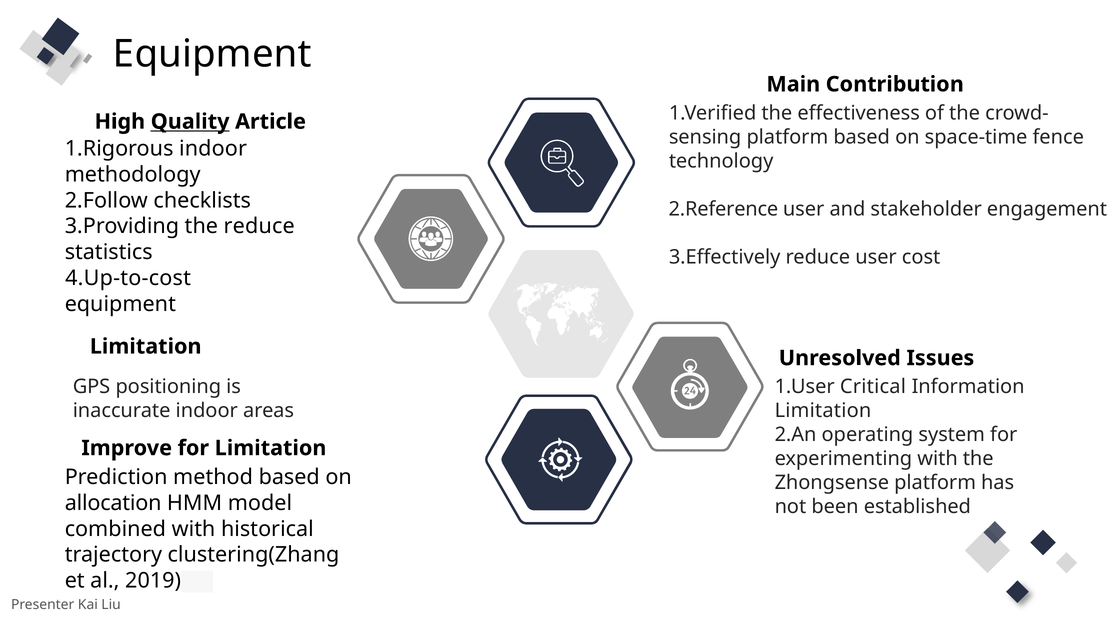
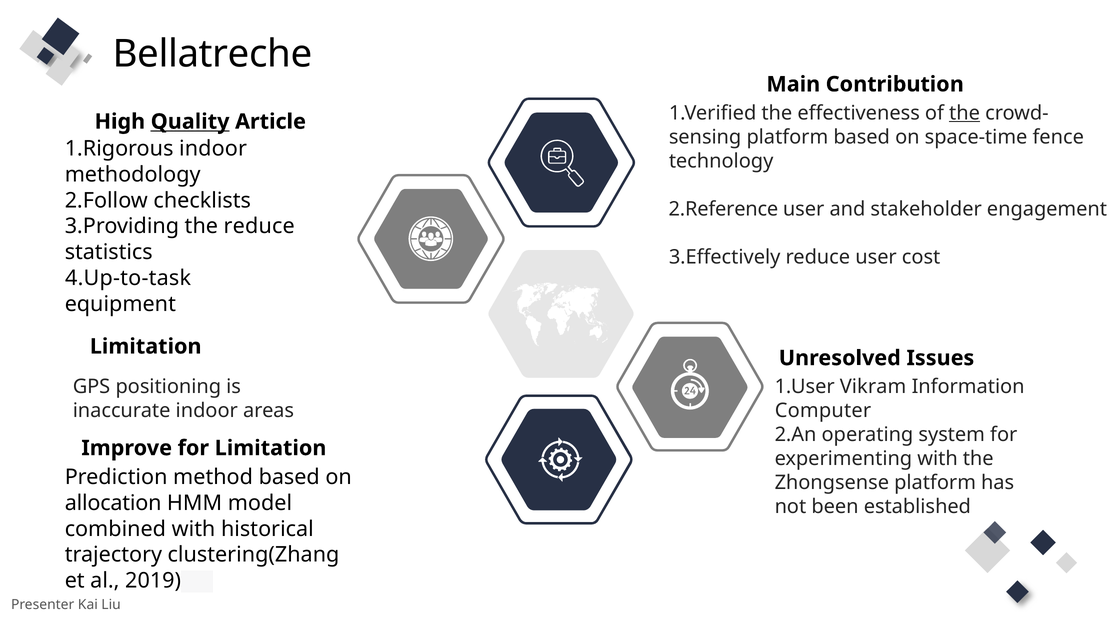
Equipment: Equipment -> Bellatreche (213, 54)
the underline: none -> present (965, 113)
4.Up-to-cost: 4.Up-to-cost -> 4.Up-to-task (128, 278)
Critical: Critical -> Vikram (873, 386)
Limitation: Limitation -> Computer (823, 410)
